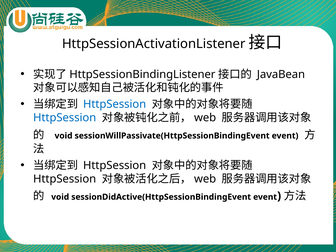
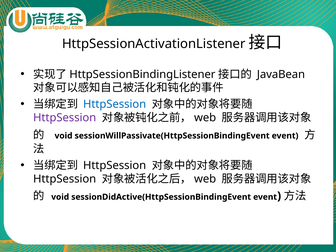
HttpSession colour: blue -> purple (65, 118)
